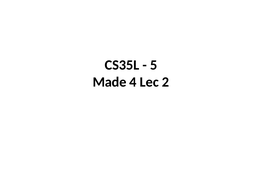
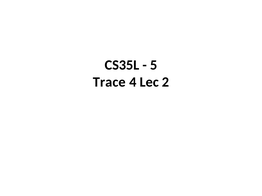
Made: Made -> Trace (109, 82)
